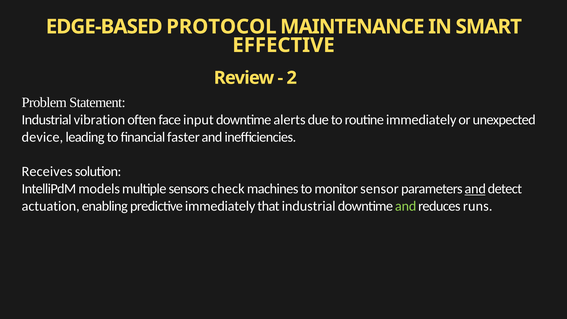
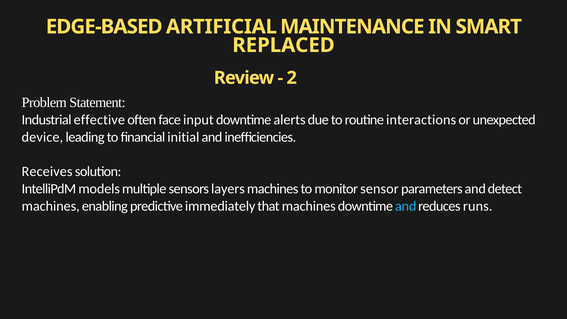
PROTOCOL: PROTOCOL -> ARTIFICIAL (221, 27)
EFFECTIVE: EFFECTIVE -> REPLACED (284, 45)
vibration: vibration -> effective (99, 120)
routine immediately: immediately -> interactions (421, 120)
faster: faster -> initial (183, 137)
check: check -> layers (228, 189)
and underline: present -> none (475, 189)
actuation: actuation -> machines (51, 206)
that industrial: industrial -> machines (309, 206)
and colour: light green -> light blue (406, 206)
